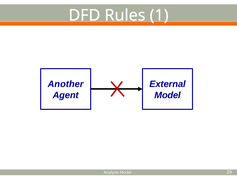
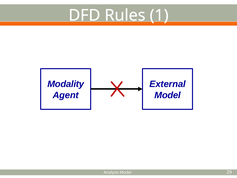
Another: Another -> Modality (66, 84)
